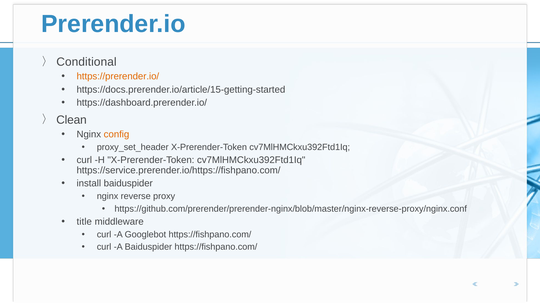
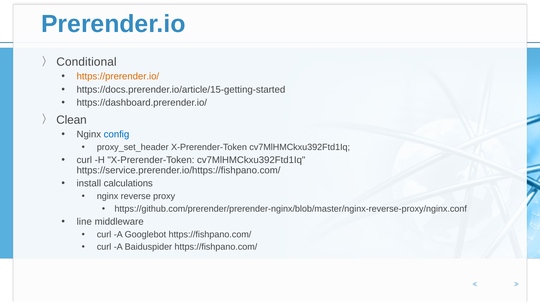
config colour: orange -> blue (117, 134)
install baiduspider: baiduspider -> calculations (128, 183)
title: title -> line (84, 221)
